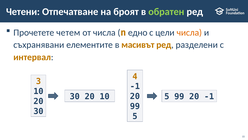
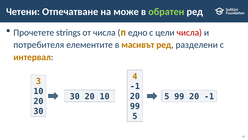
броят: броят -> може (126, 12)
четем: четем -> strings (68, 32)
числа colour: orange -> red (189, 32)
съхранявани: съхранявани -> потребителя (39, 45)
